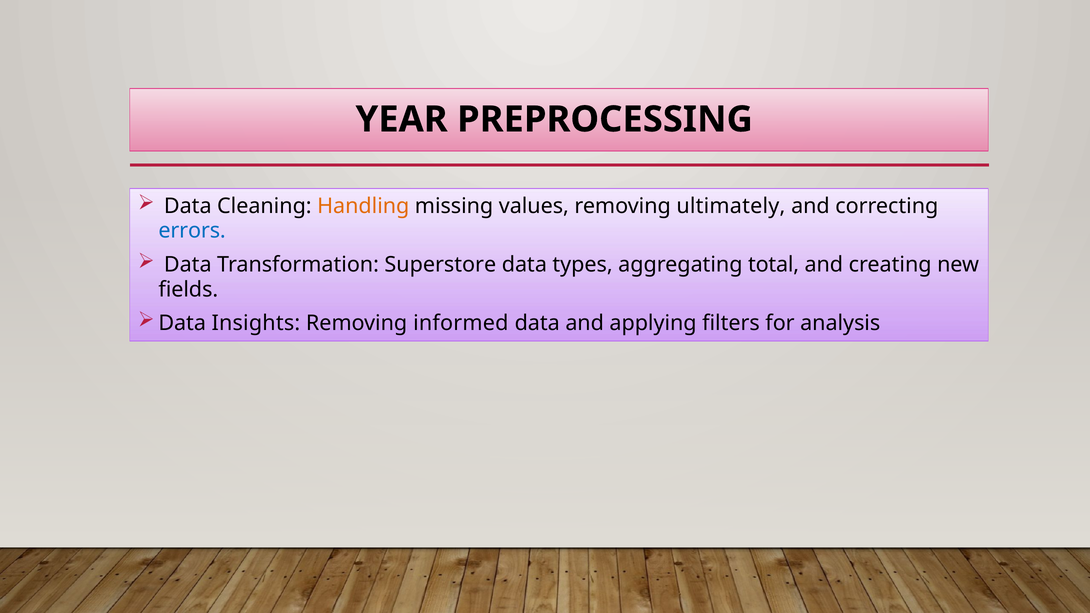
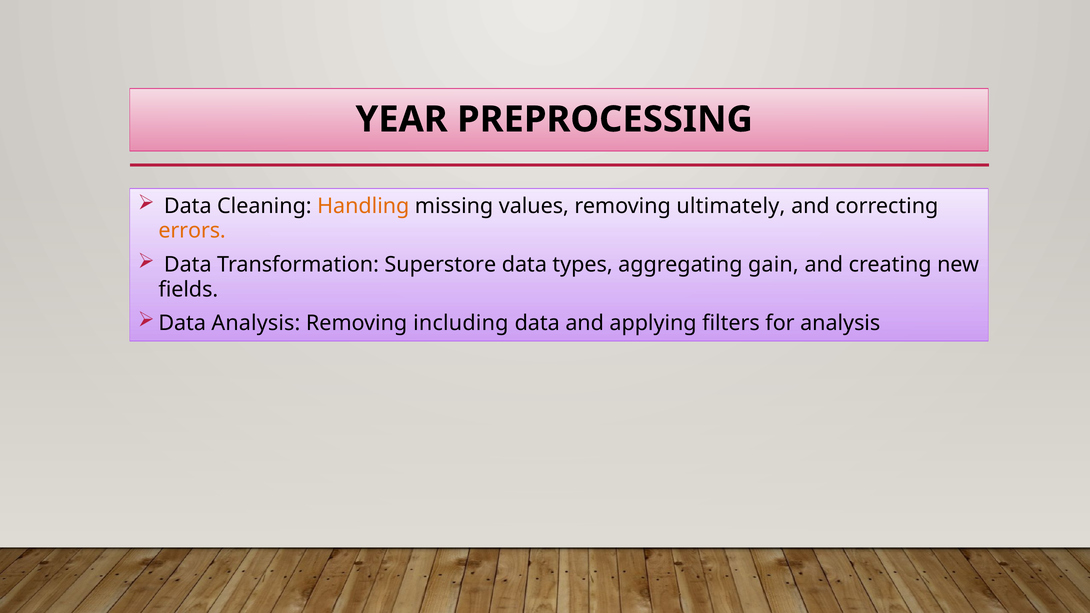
errors colour: blue -> orange (192, 231)
total: total -> gain (773, 265)
Data Insights: Insights -> Analysis (256, 323)
informed: informed -> including (461, 323)
